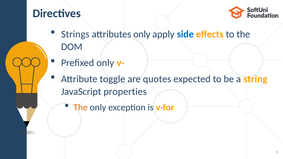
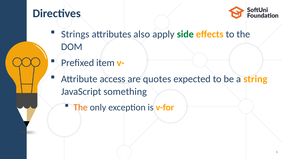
attributes only: only -> also (142, 34)
side colour: blue -> green (185, 34)
Prefixed only: only -> item (105, 63)
toggle: toggle -> access (113, 79)
properties: properties -> something (125, 92)
